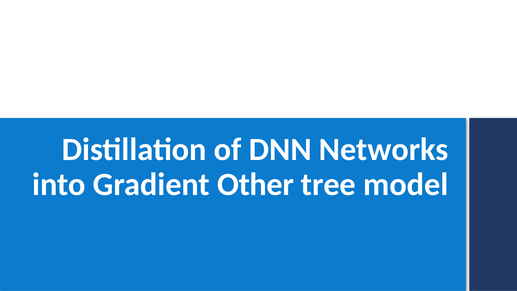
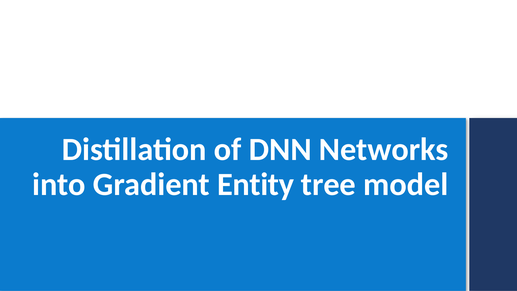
Other: Other -> Entity (256, 184)
